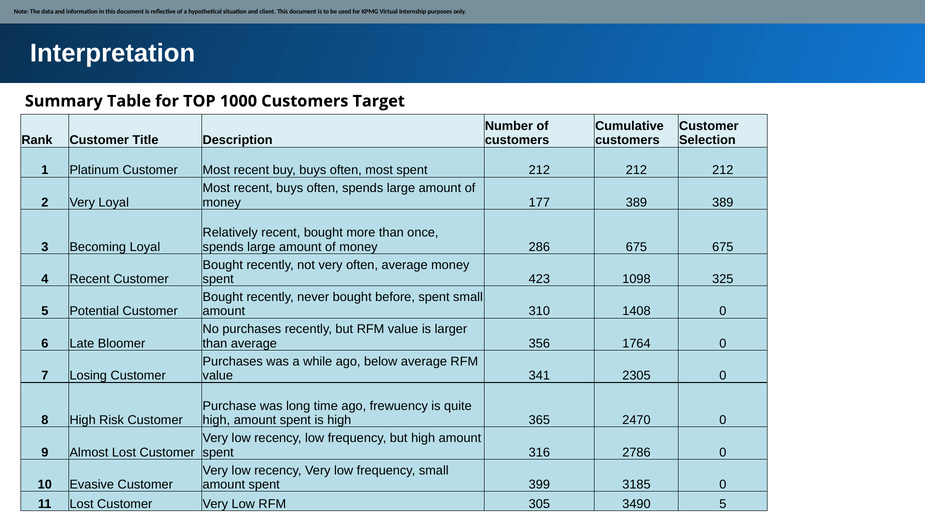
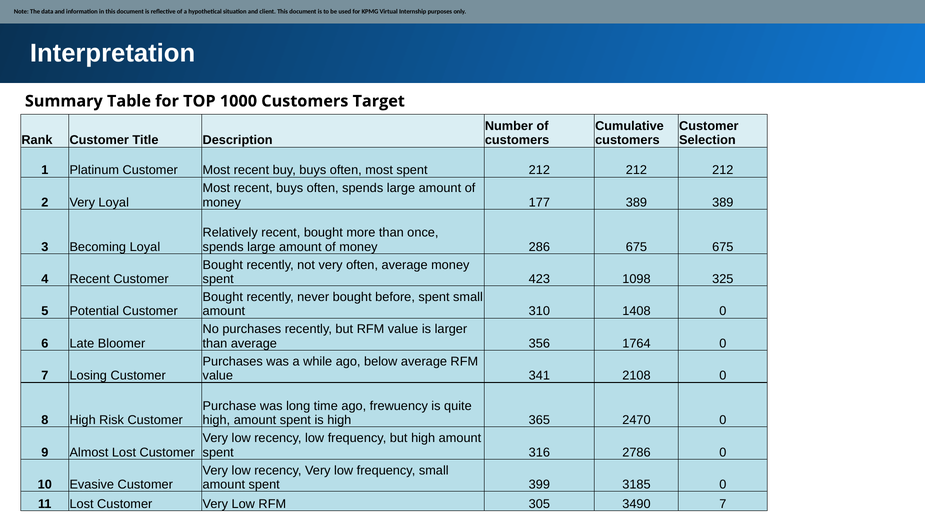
2305: 2305 -> 2108 (636, 376)
3490 5: 5 -> 7 (723, 504)
